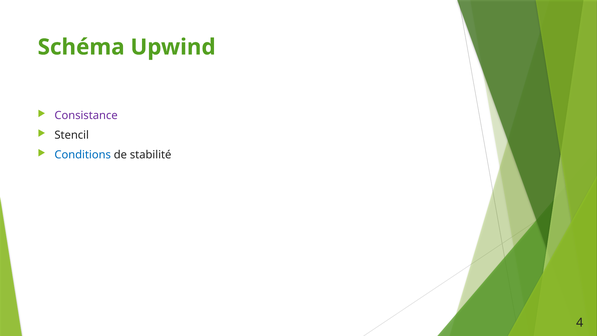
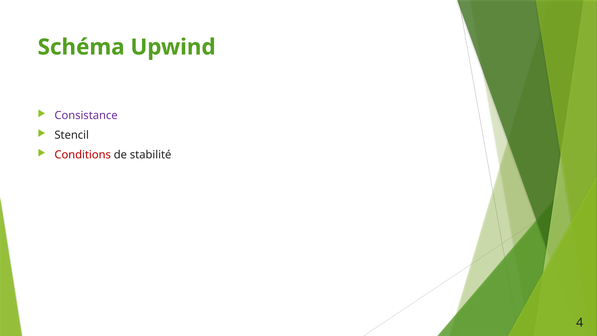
Conditions colour: blue -> red (83, 155)
